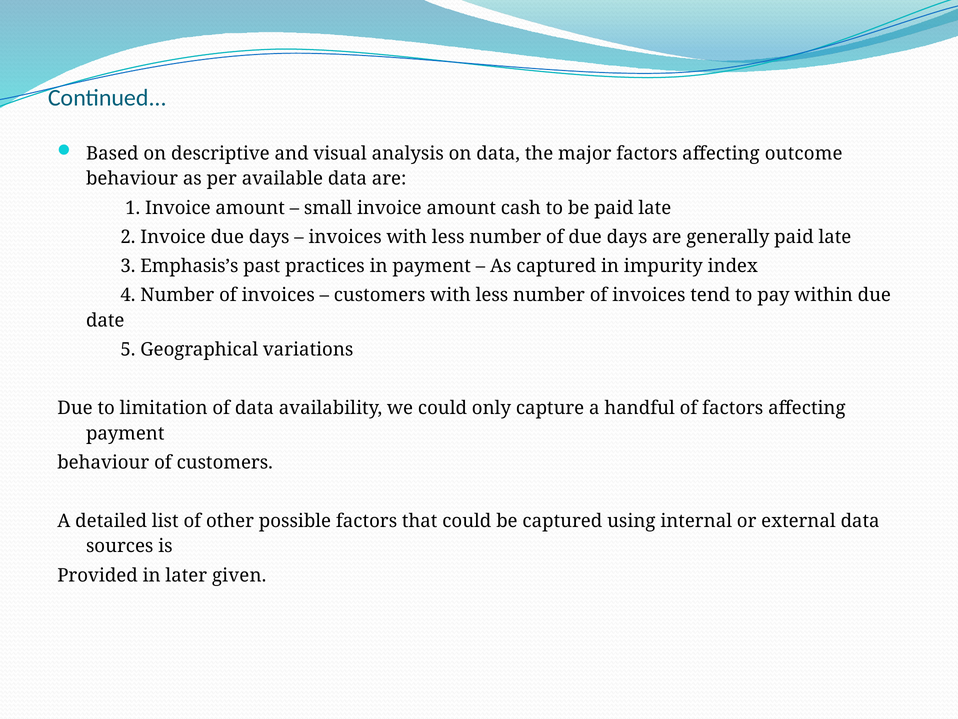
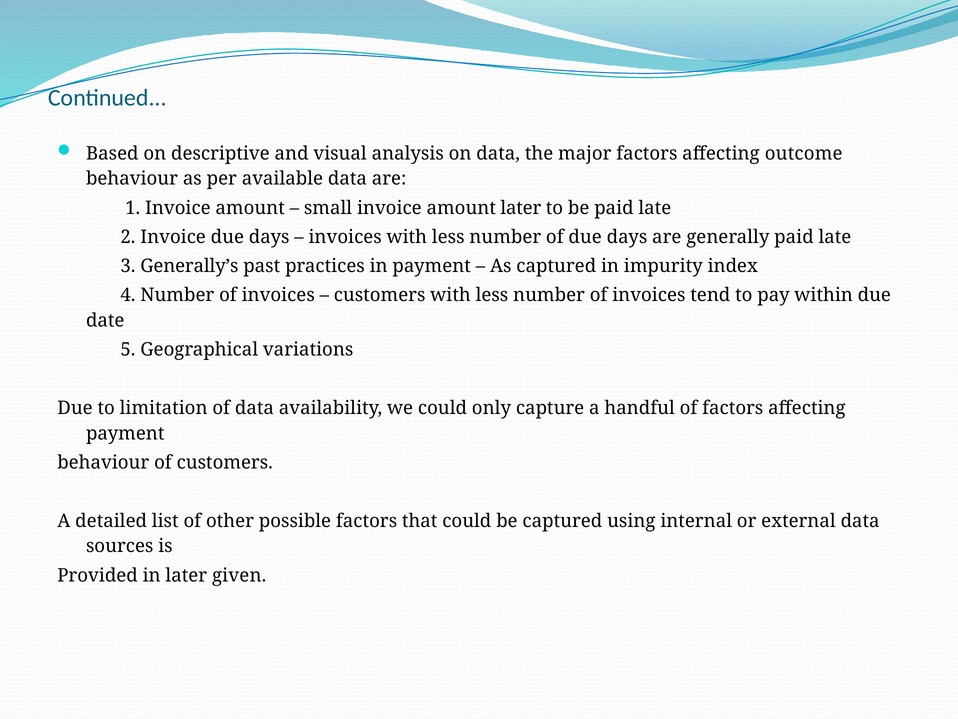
amount cash: cash -> later (521, 208)
Emphasis’s: Emphasis’s -> Generally’s (189, 266)
